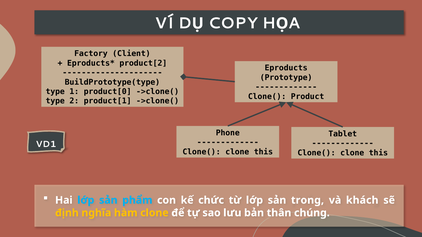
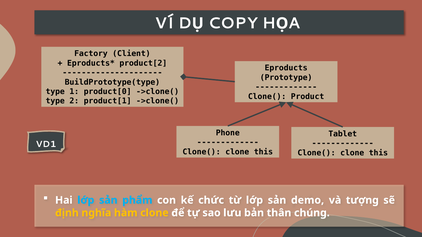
trong: trong -> demo (308, 200)
khách: khách -> tượng (362, 200)
